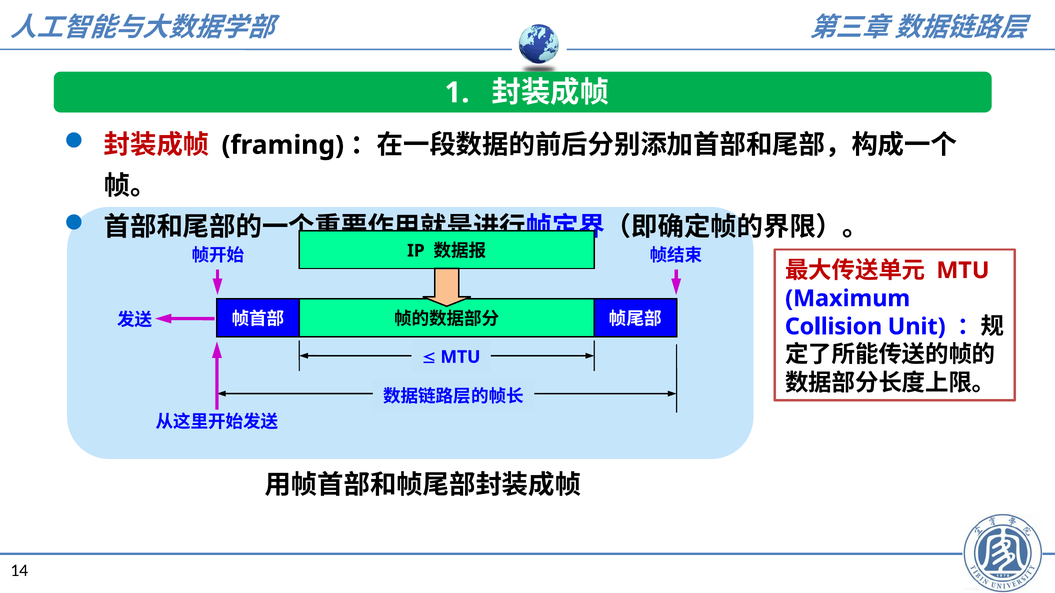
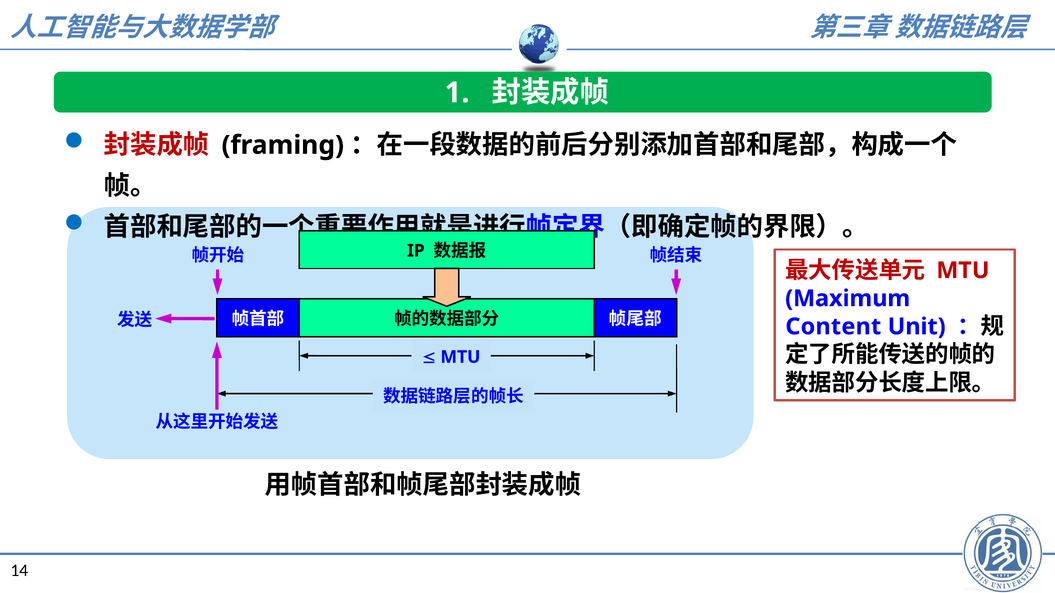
Collision: Collision -> Content (833, 327)
